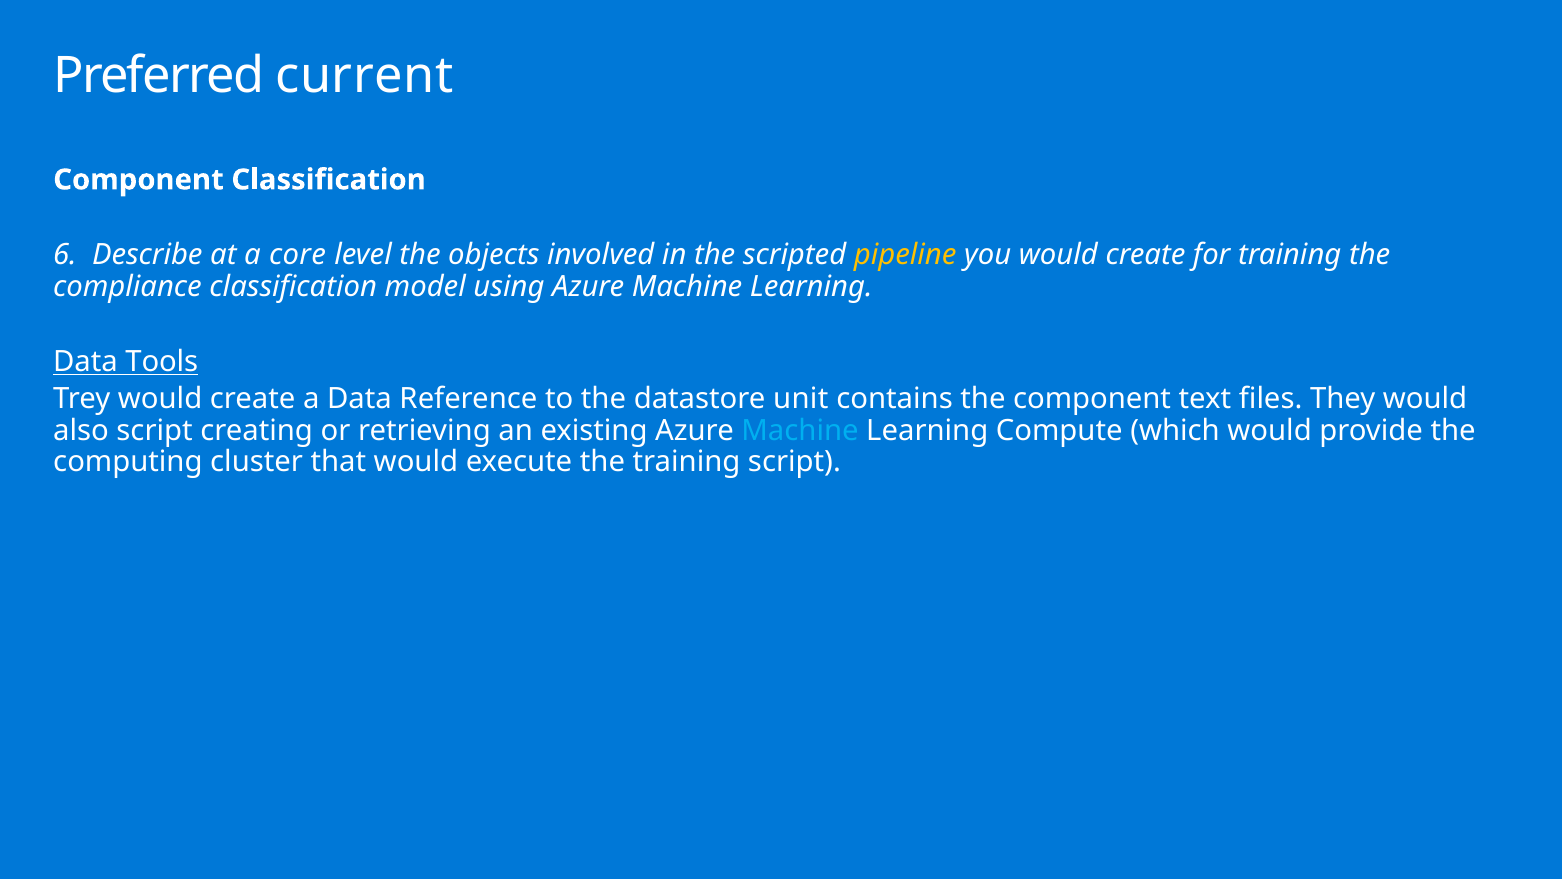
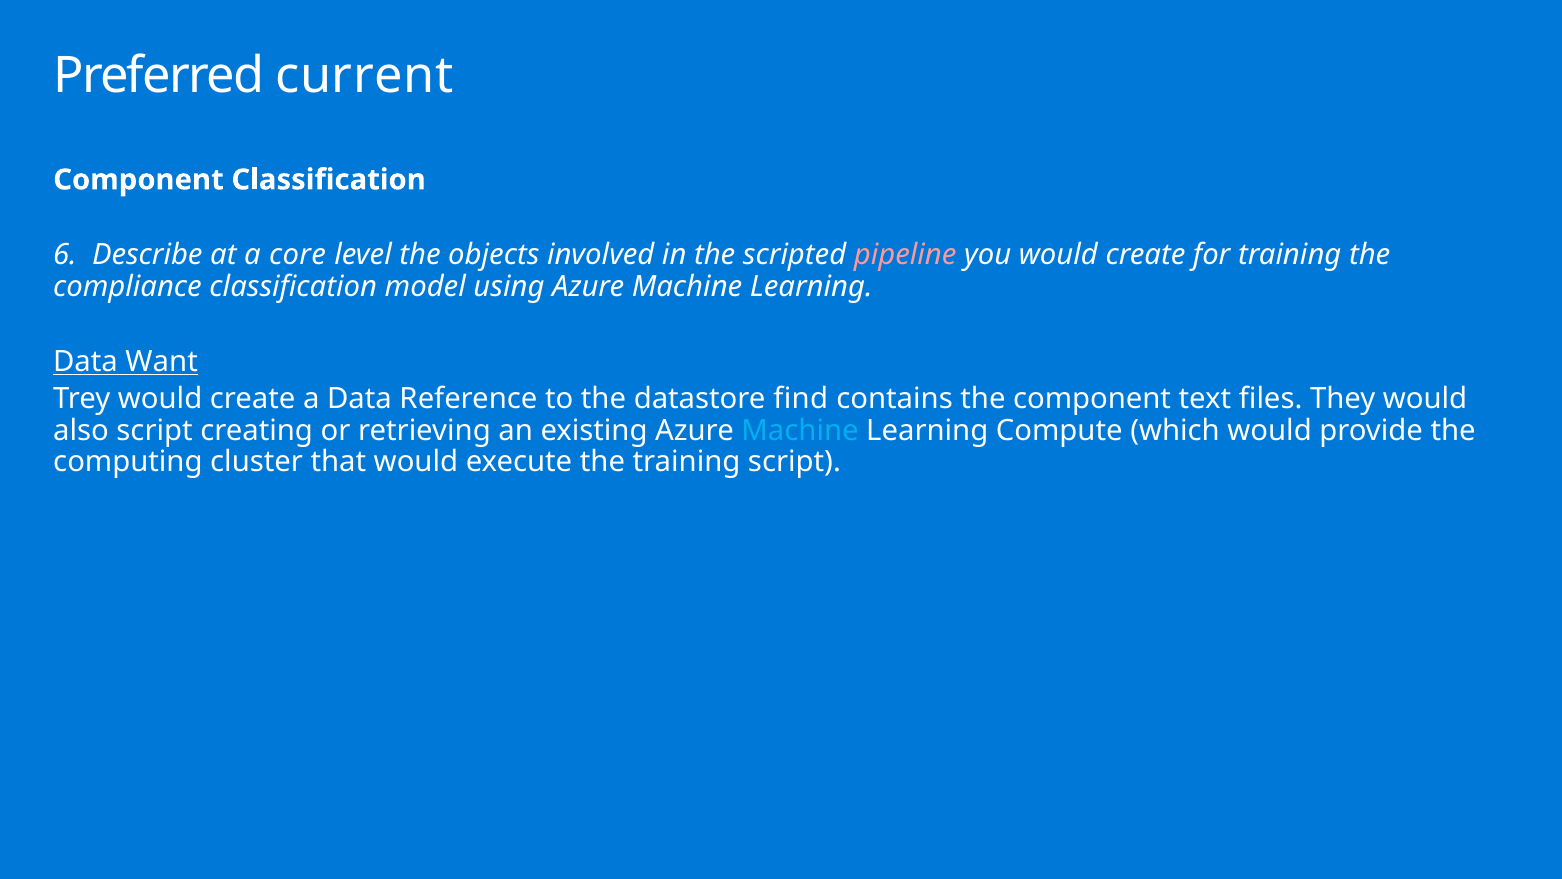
pipeline colour: yellow -> pink (905, 255)
Tools: Tools -> Want (162, 361)
unit: unit -> find (801, 399)
